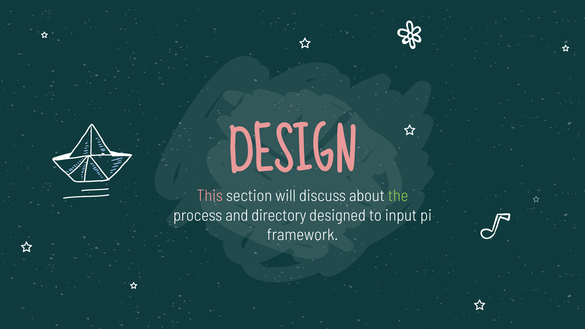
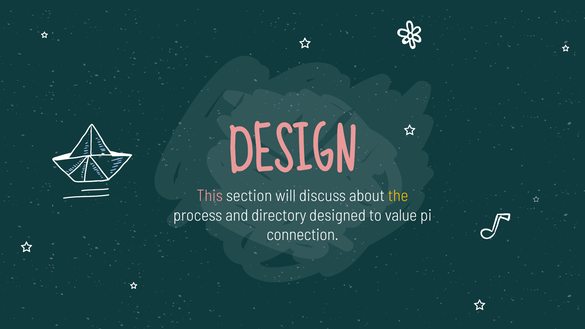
the colour: light green -> yellow (398, 196)
input: input -> value (401, 215)
framework: framework -> connection (303, 235)
